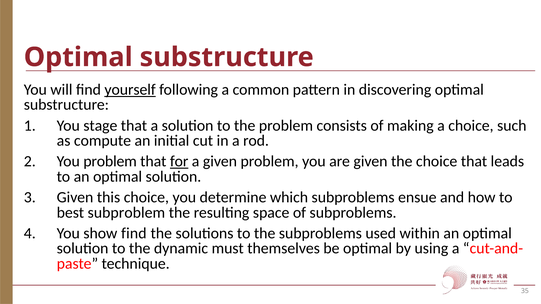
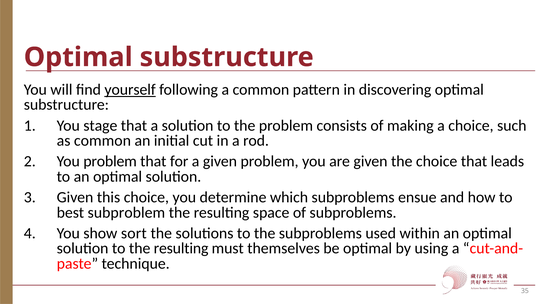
as compute: compute -> common (102, 141)
for underline: present -> none (179, 162)
show find: find -> sort (134, 234)
to the dynamic: dynamic -> resulting (181, 249)
